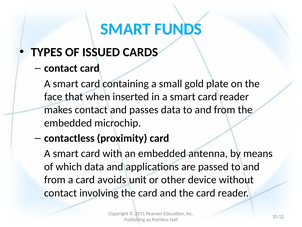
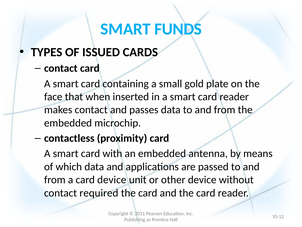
card avoids: avoids -> device (112, 179)
involving: involving -> required (99, 192)
